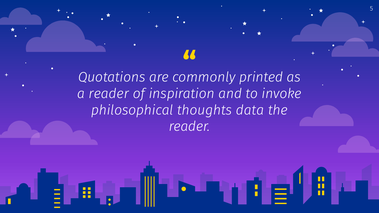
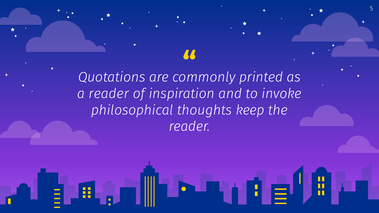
data: data -> keep (250, 110)
